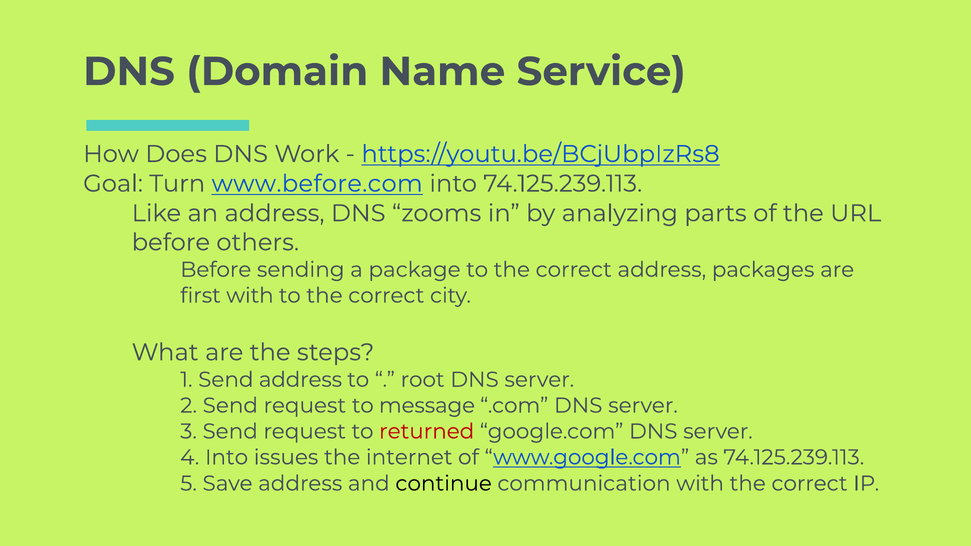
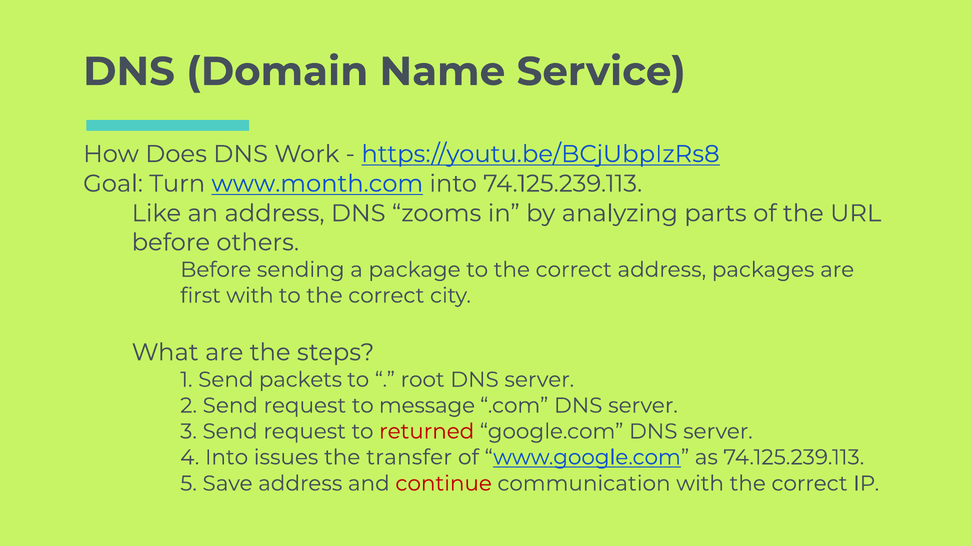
www.before.com: www.before.com -> www.month.com (317, 184)
Send address: address -> packets (300, 380)
internet: internet -> transfer (409, 457)
continue colour: black -> red (444, 484)
